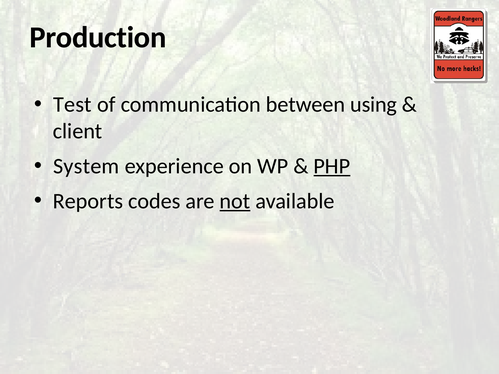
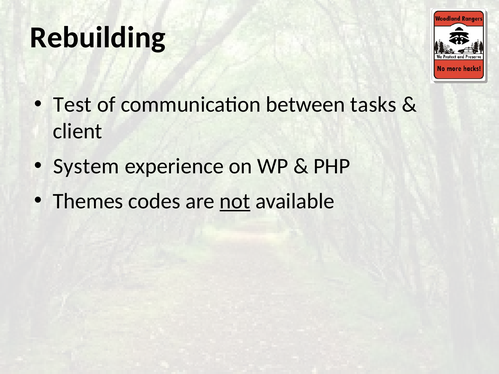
Production: Production -> Rebuilding (98, 37)
using: using -> tasks (373, 105)
PHP underline: present -> none (332, 166)
Reports: Reports -> Themes (88, 201)
